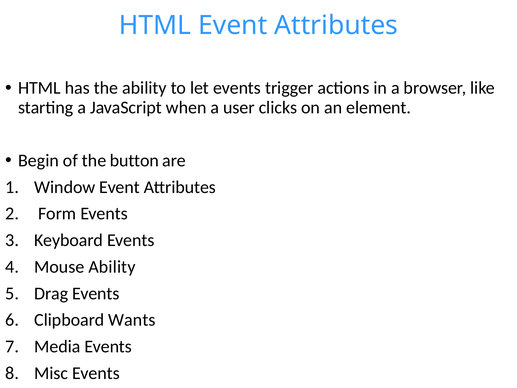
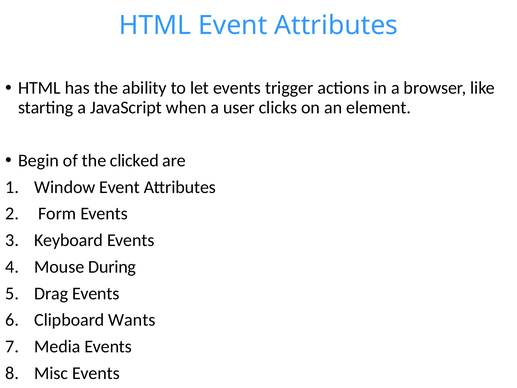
button: button -> clicked (134, 160)
Mouse Ability: Ability -> During (112, 267)
